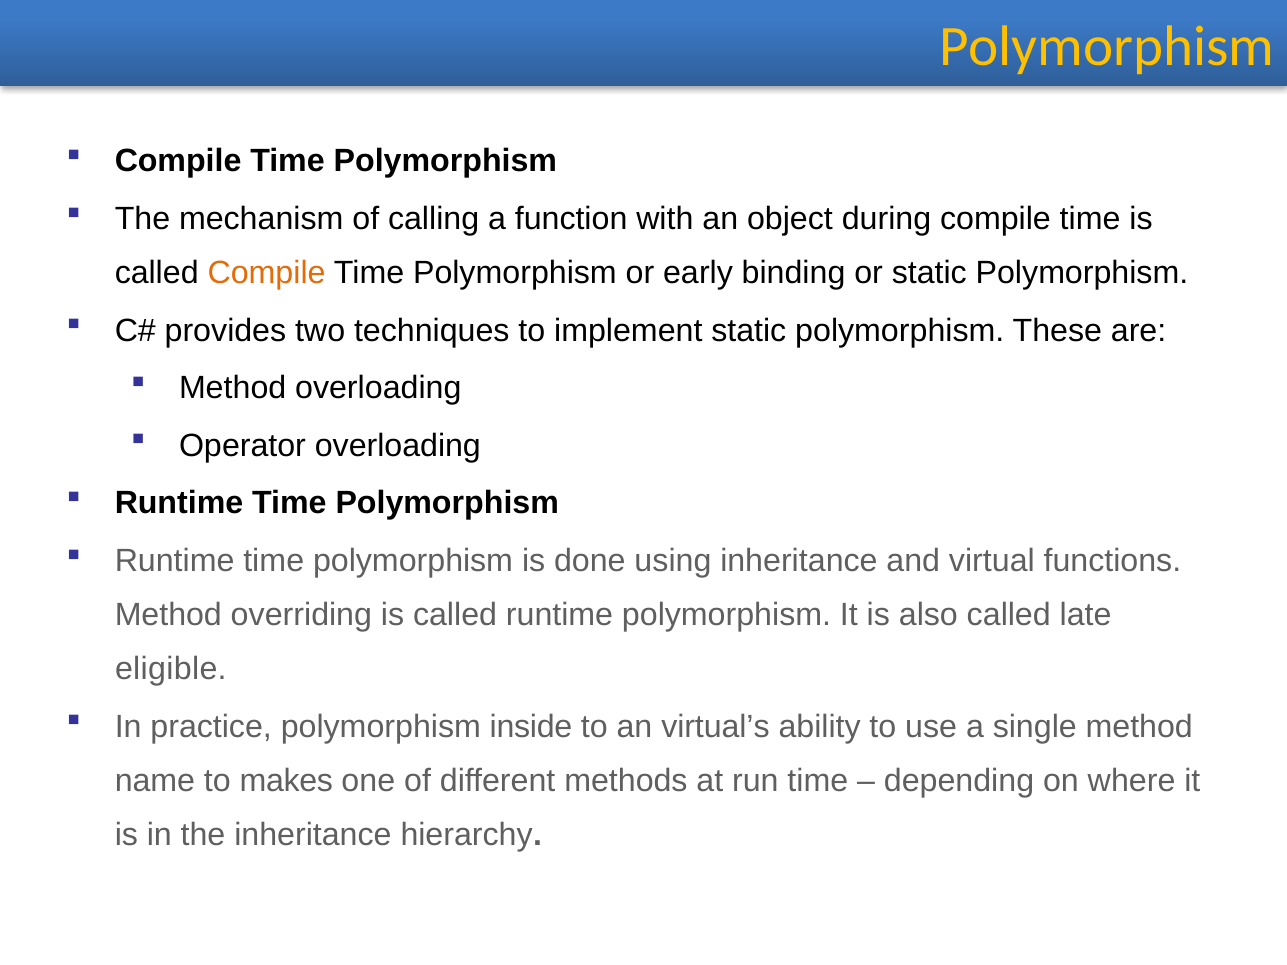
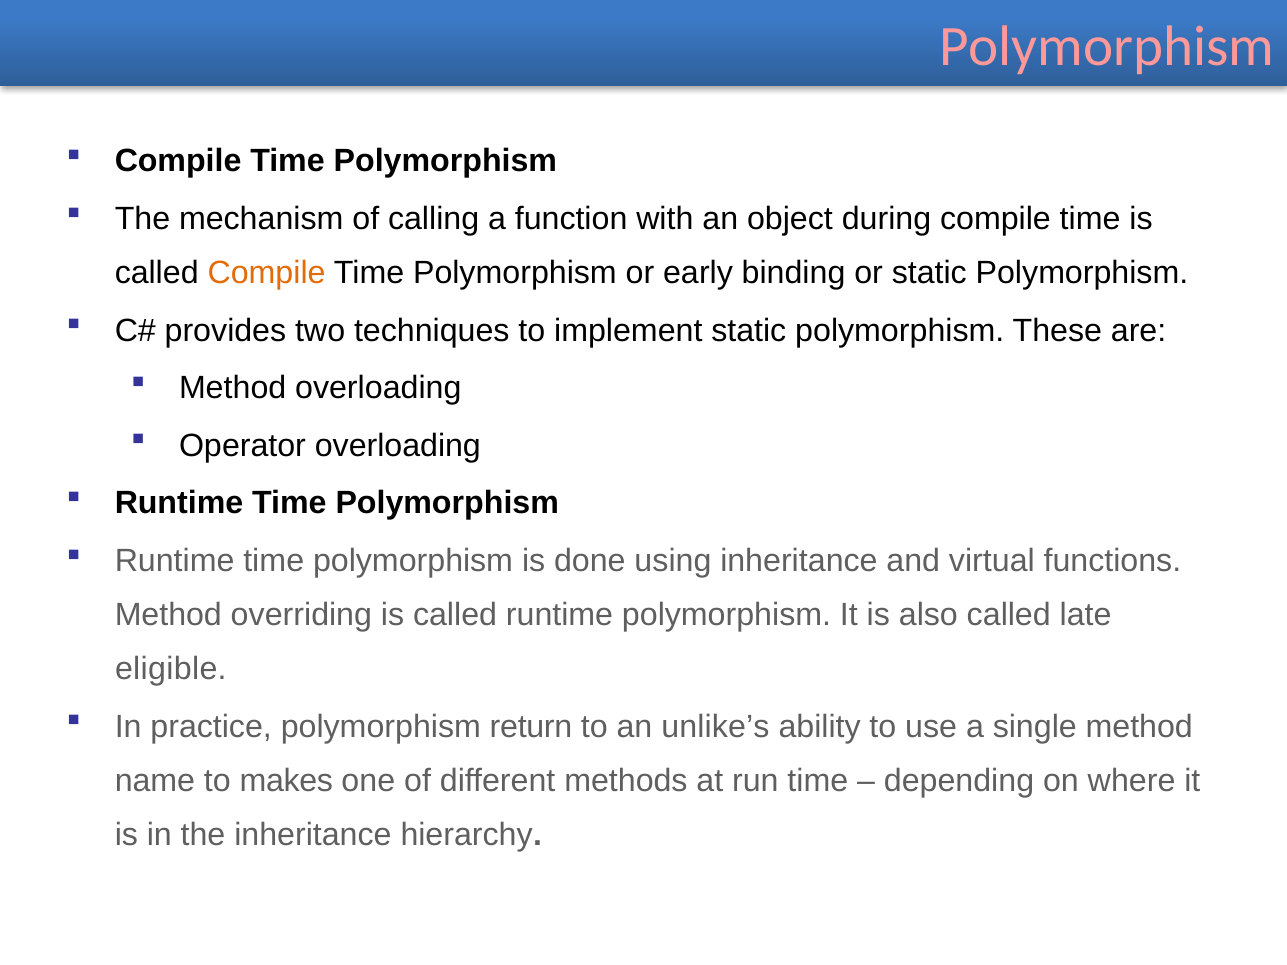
Polymorphism colour: yellow -> pink (1107, 47)
inside: inside -> return (531, 727)
virtual’s: virtual’s -> unlike’s (715, 727)
